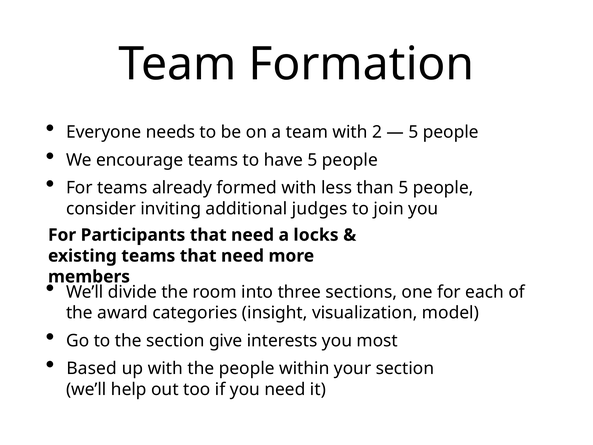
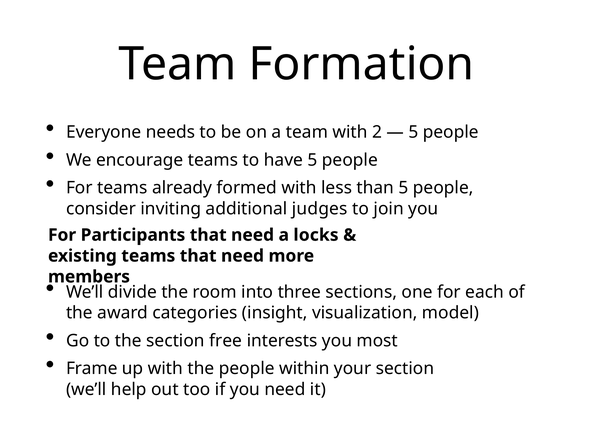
give: give -> free (226, 341)
Based: Based -> Frame (92, 368)
